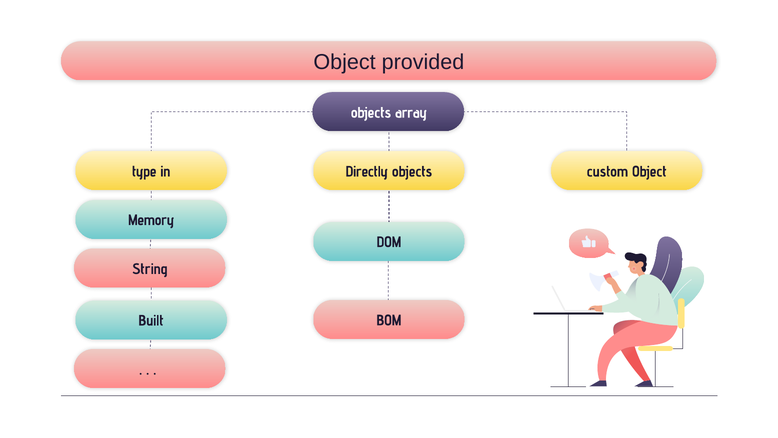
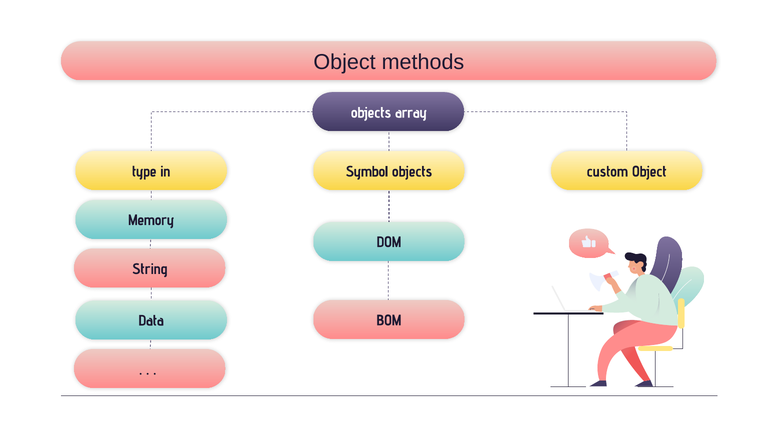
provided: provided -> methods (423, 62)
Directly: Directly -> Symbol (367, 171)
Built: Built -> Data (151, 320)
